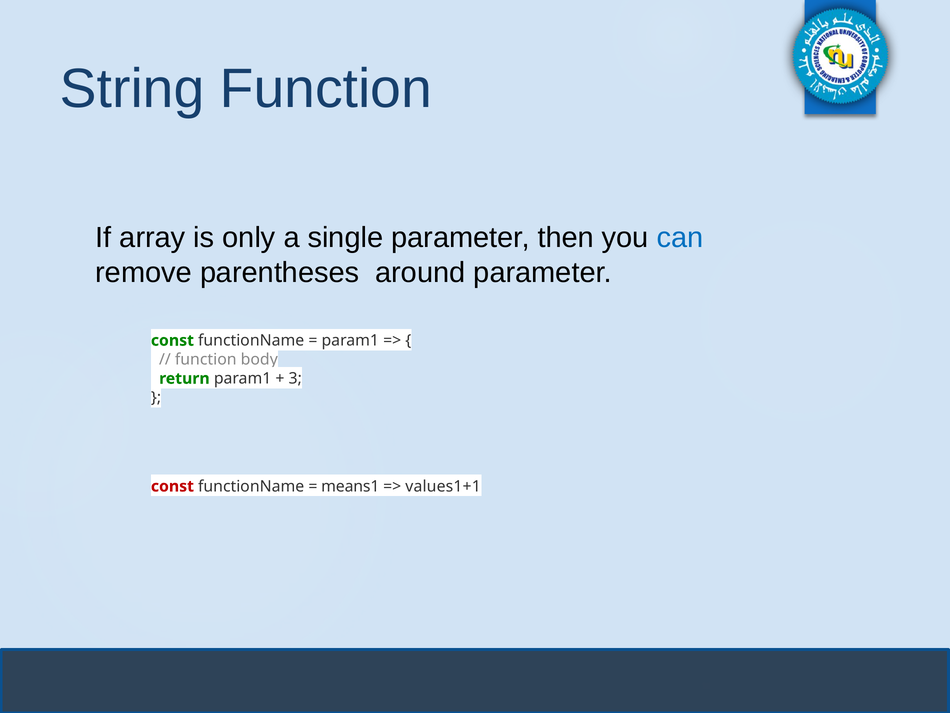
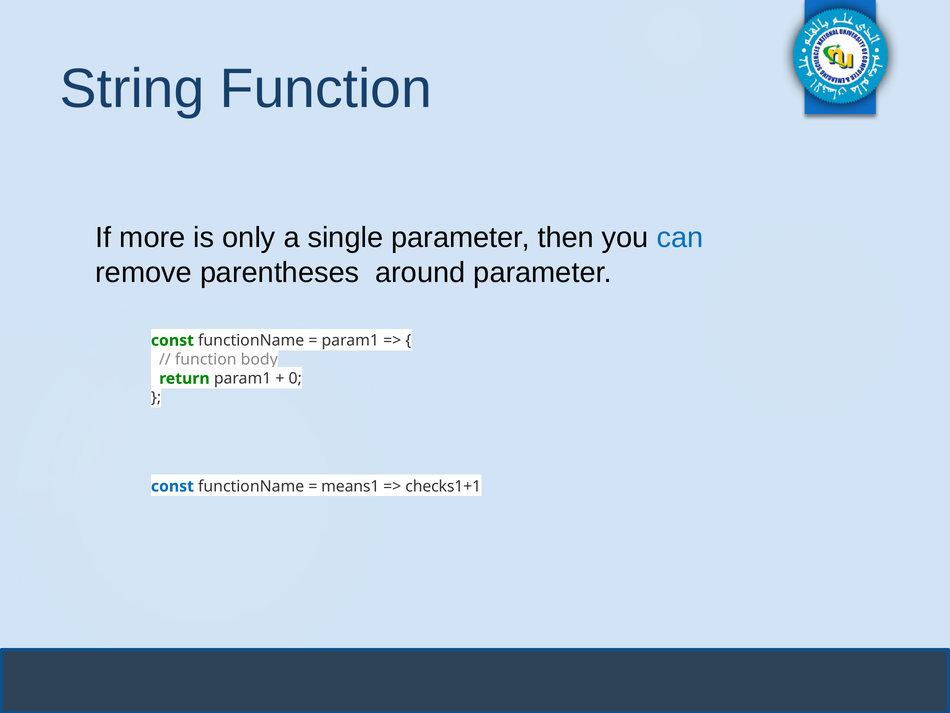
array: array -> more (152, 237)
3: 3 -> 0 (295, 378)
const colour: red -> blue (172, 486)
values1+1: values1+1 -> checks1+1 (443, 486)
